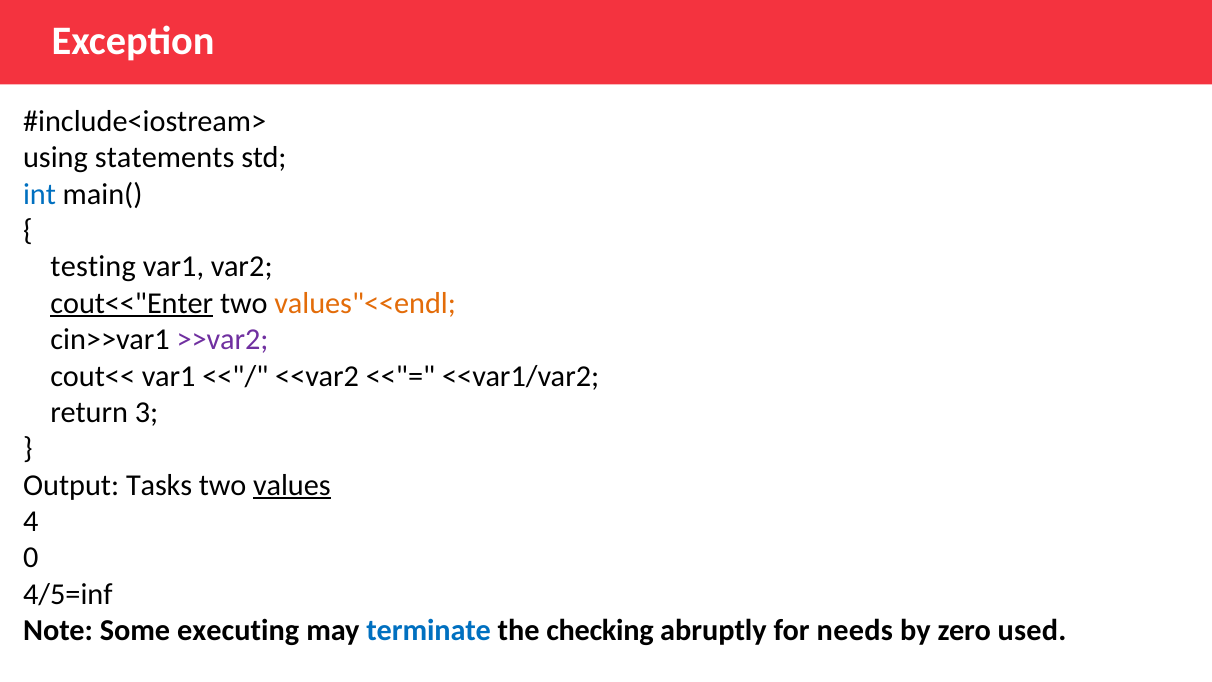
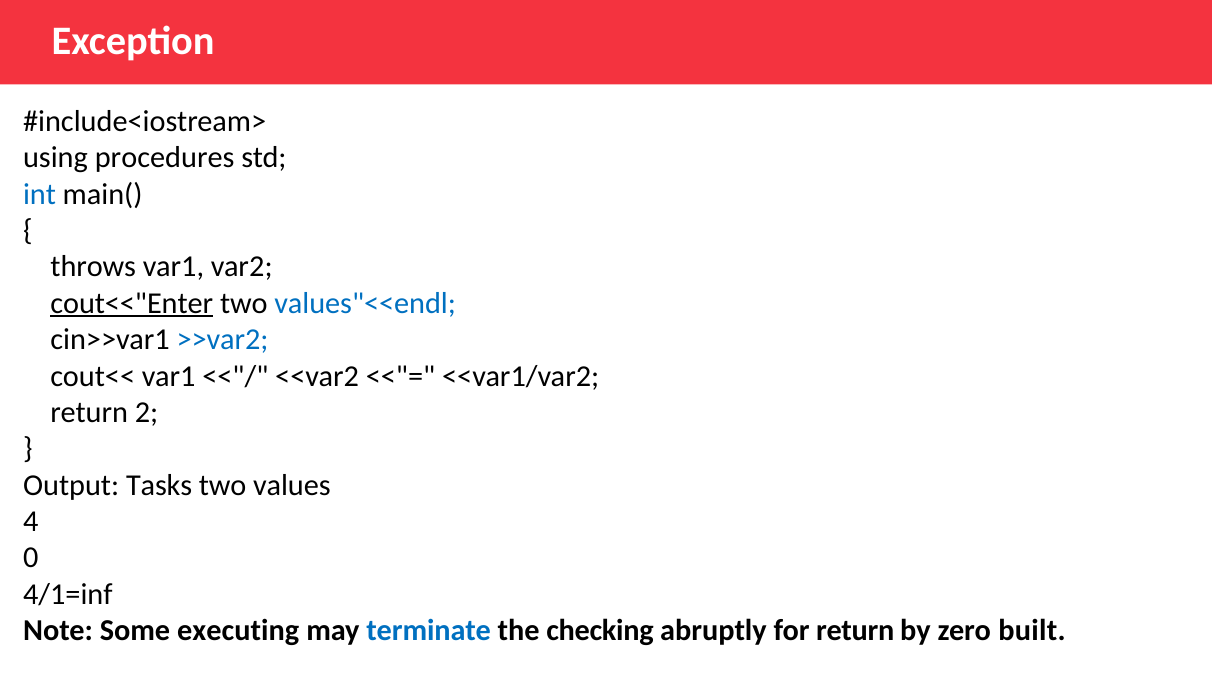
statements: statements -> procedures (165, 158)
testing: testing -> throws (93, 267)
values"<<endl colour: orange -> blue (365, 303)
>>var2 colour: purple -> blue (222, 340)
3: 3 -> 2 (147, 412)
values underline: present -> none (292, 485)
4/5=inf: 4/5=inf -> 4/1=inf (68, 594)
for needs: needs -> return (855, 630)
used: used -> built (1032, 630)
